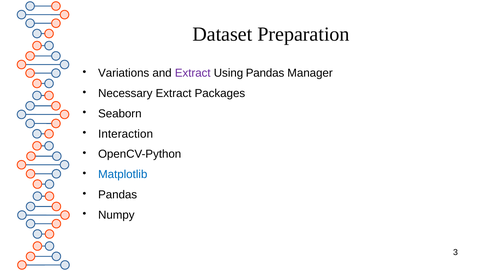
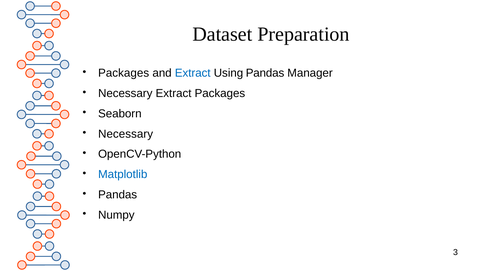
Variations: Variations -> Packages (124, 73)
Extract colour: purple -> blue (193, 73)
Interaction: Interaction -> Necessary (126, 134)
